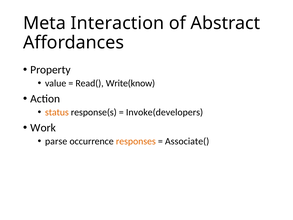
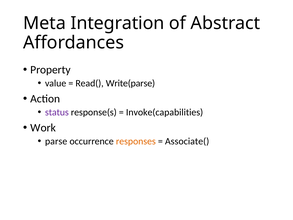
Interaction: Interaction -> Integration (117, 23)
Write(know: Write(know -> Write(parse (130, 83)
status colour: orange -> purple (57, 112)
Invoke(developers: Invoke(developers -> Invoke(capabilities (165, 112)
